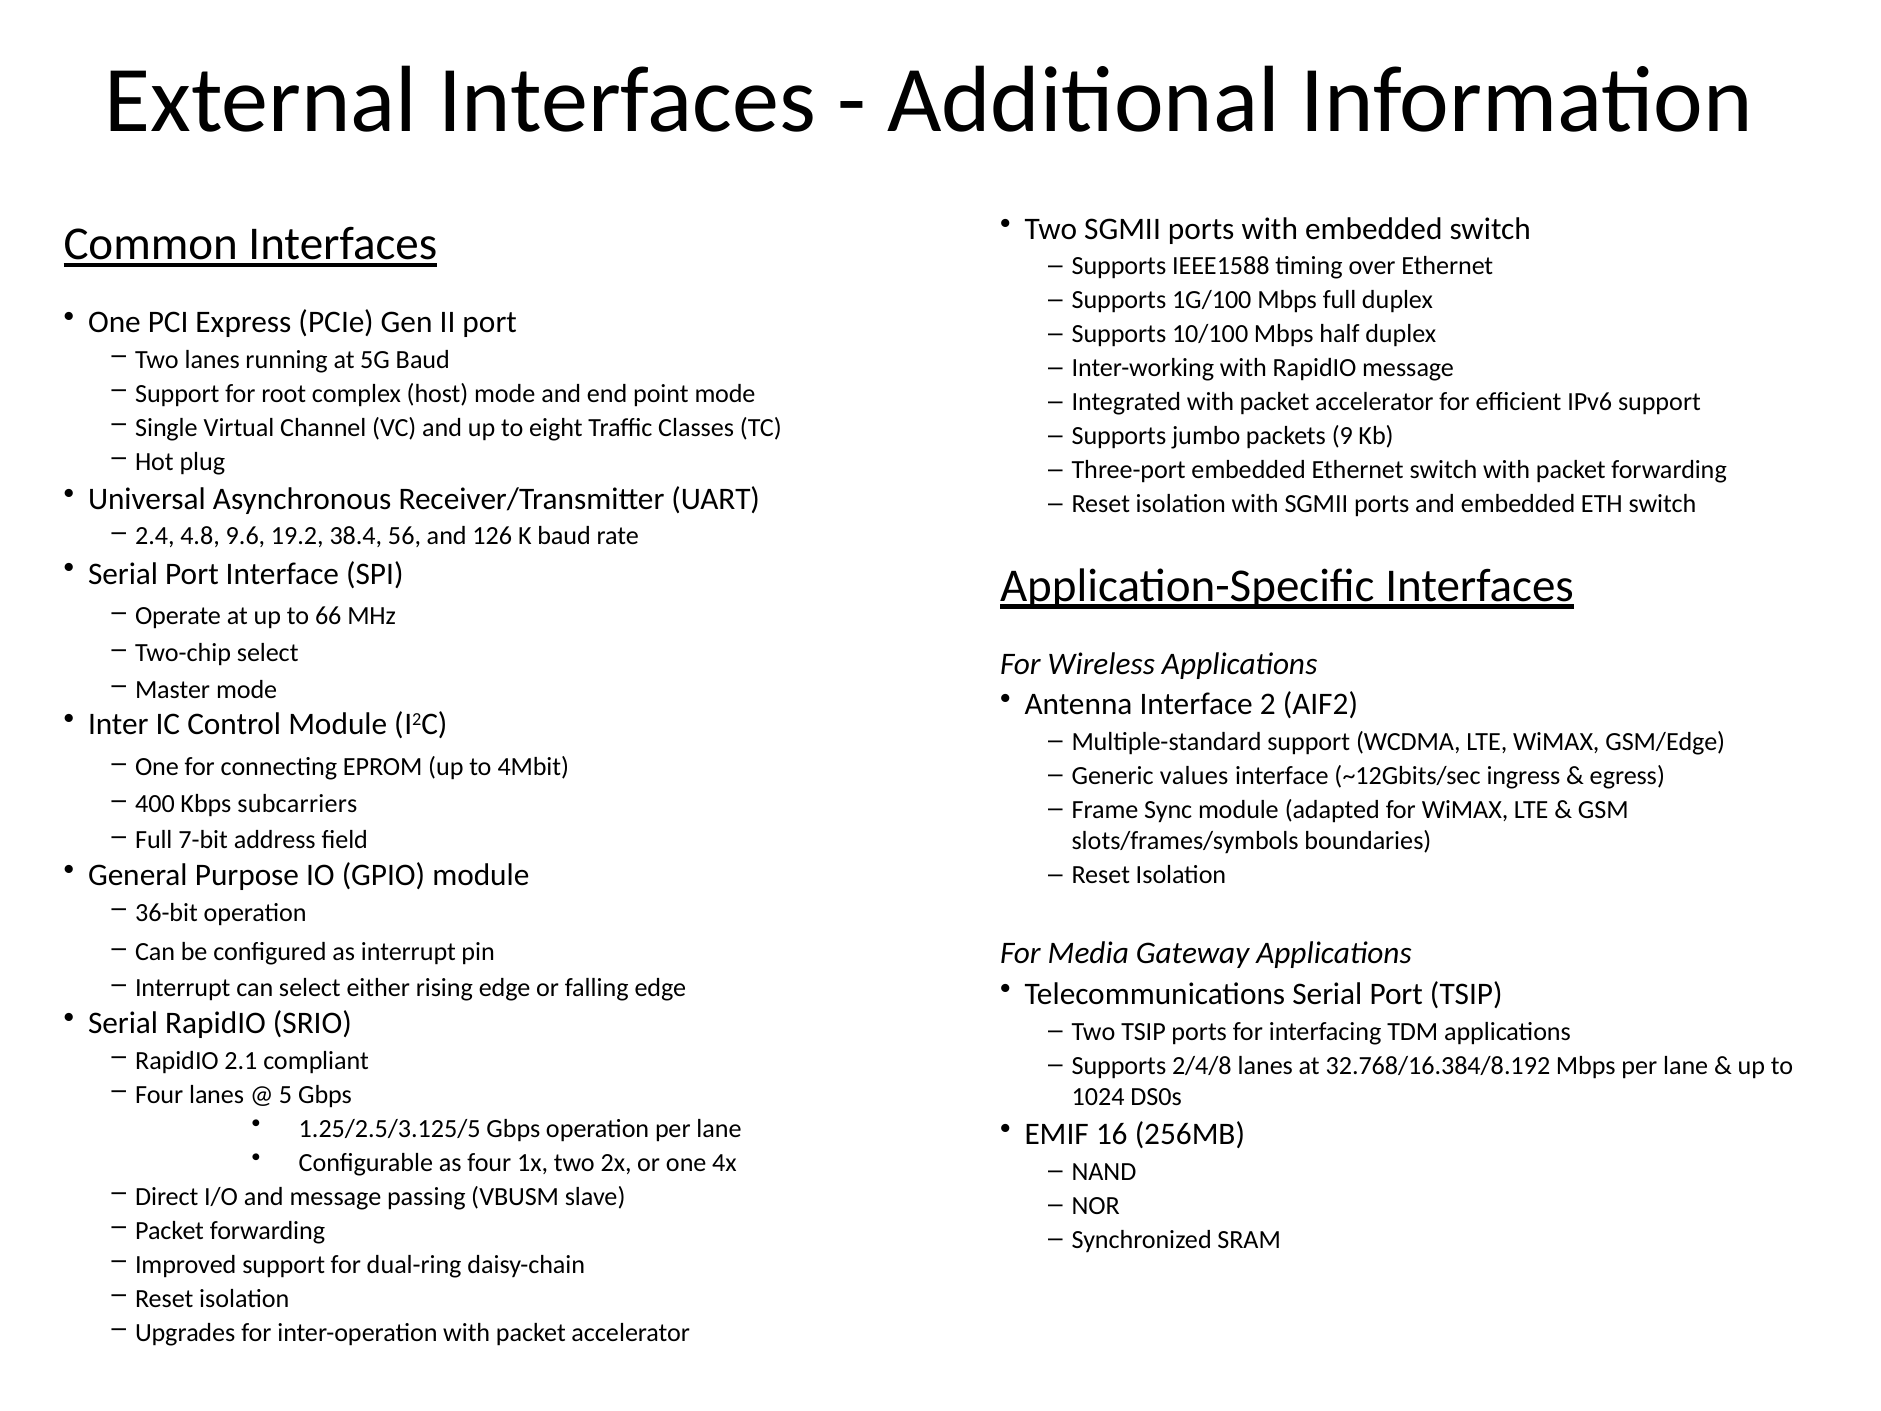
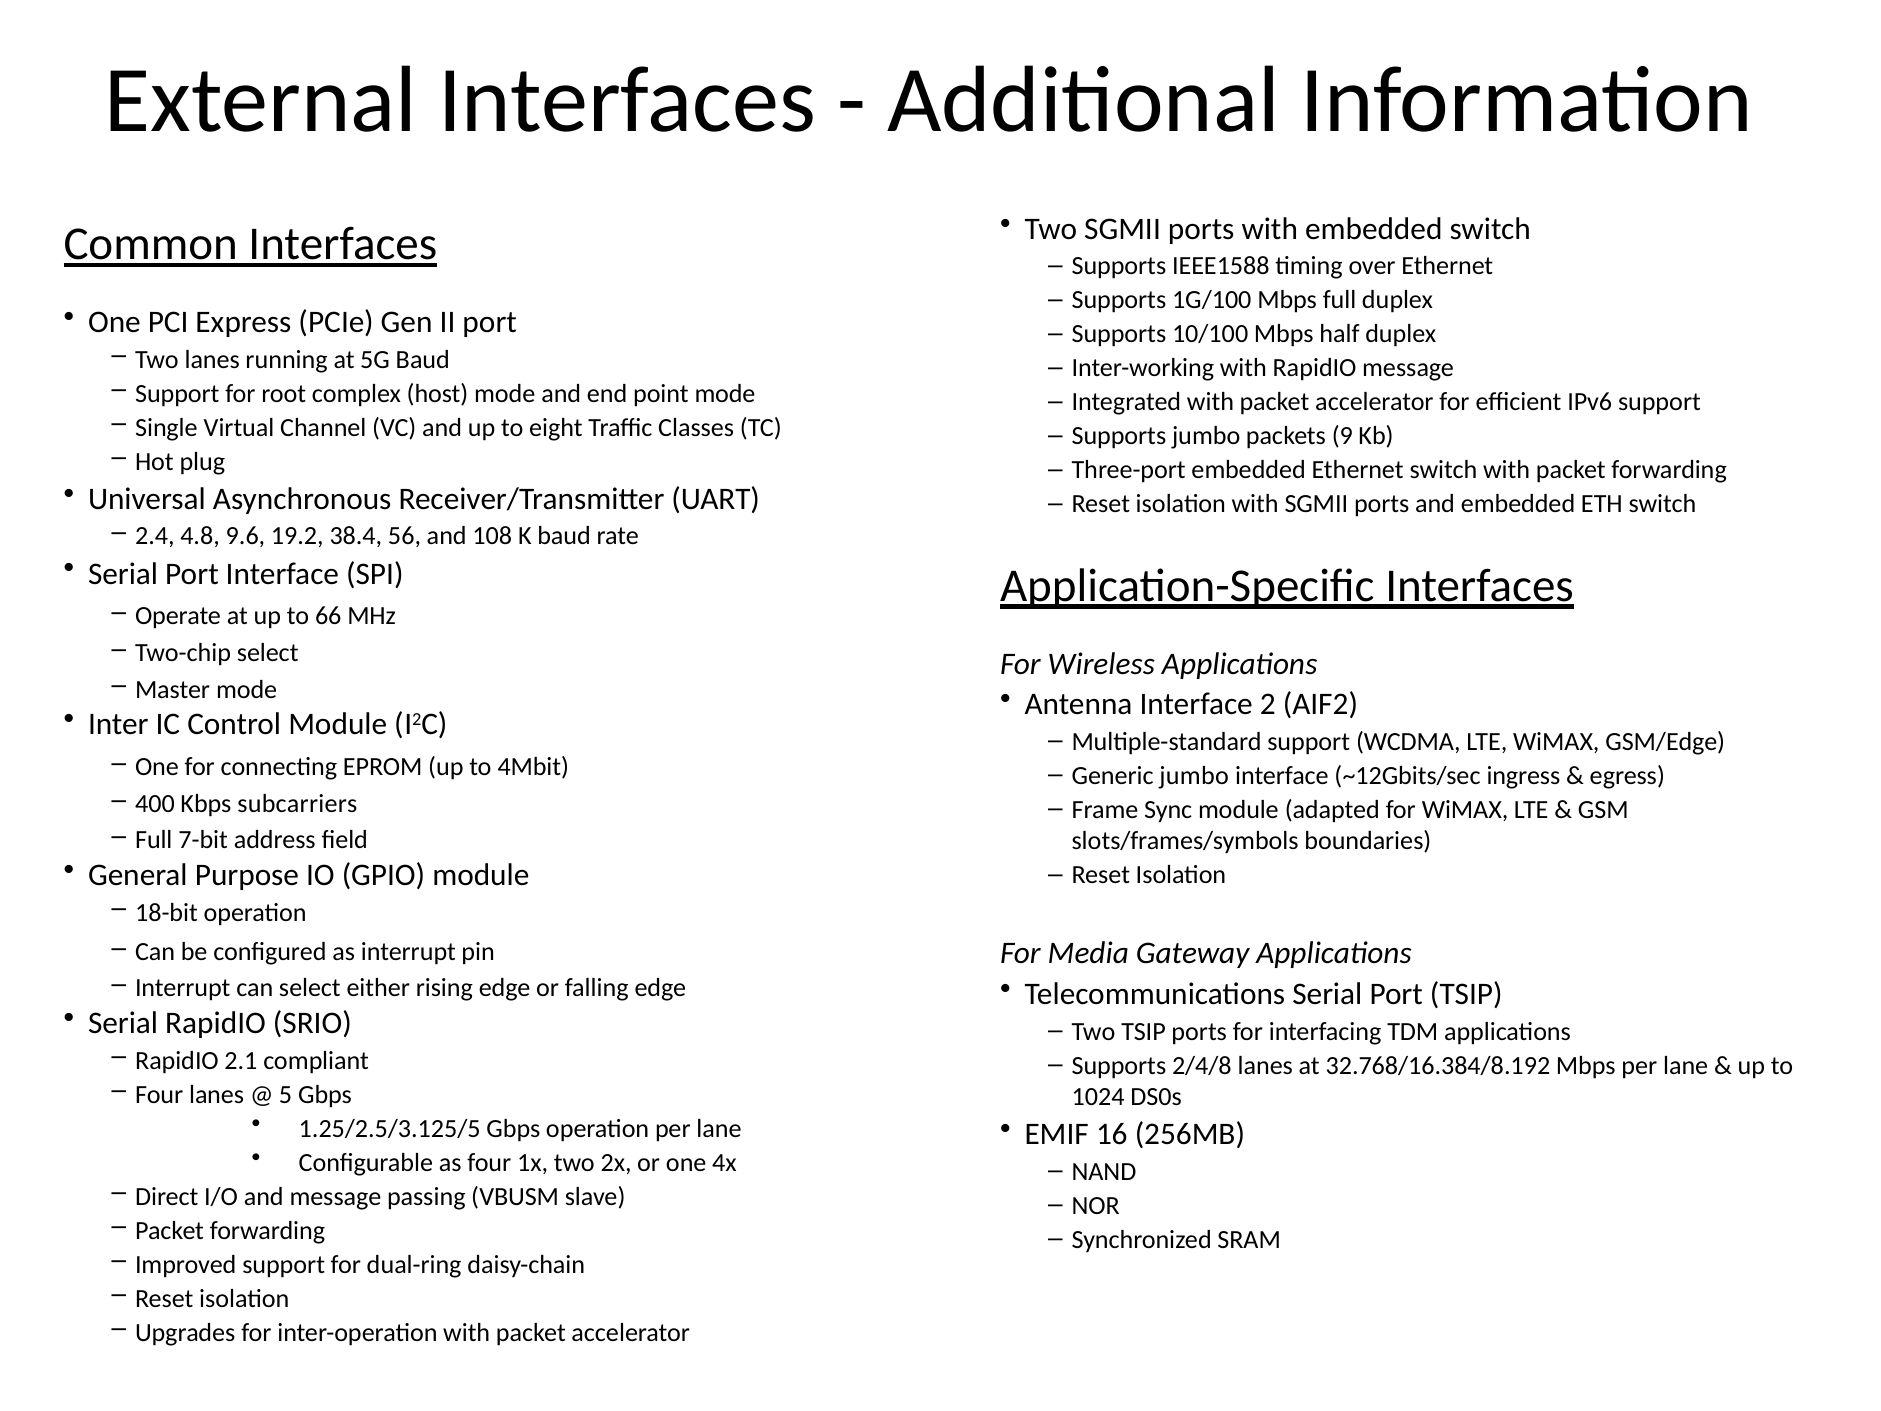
126: 126 -> 108 (492, 536)
Generic values: values -> jumbo (1194, 776)
36-bit: 36-bit -> 18-bit (167, 912)
